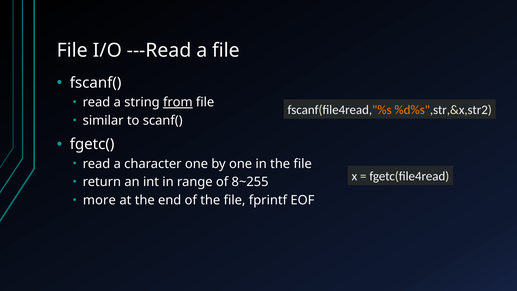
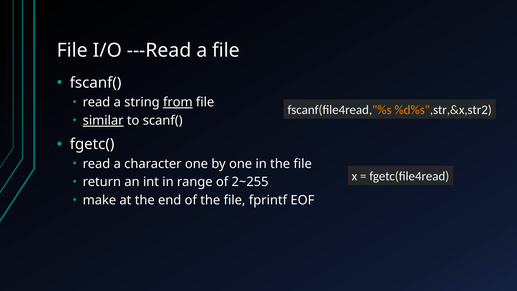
similar underline: none -> present (103, 121)
8~255: 8~255 -> 2~255 (250, 182)
more: more -> make (99, 200)
